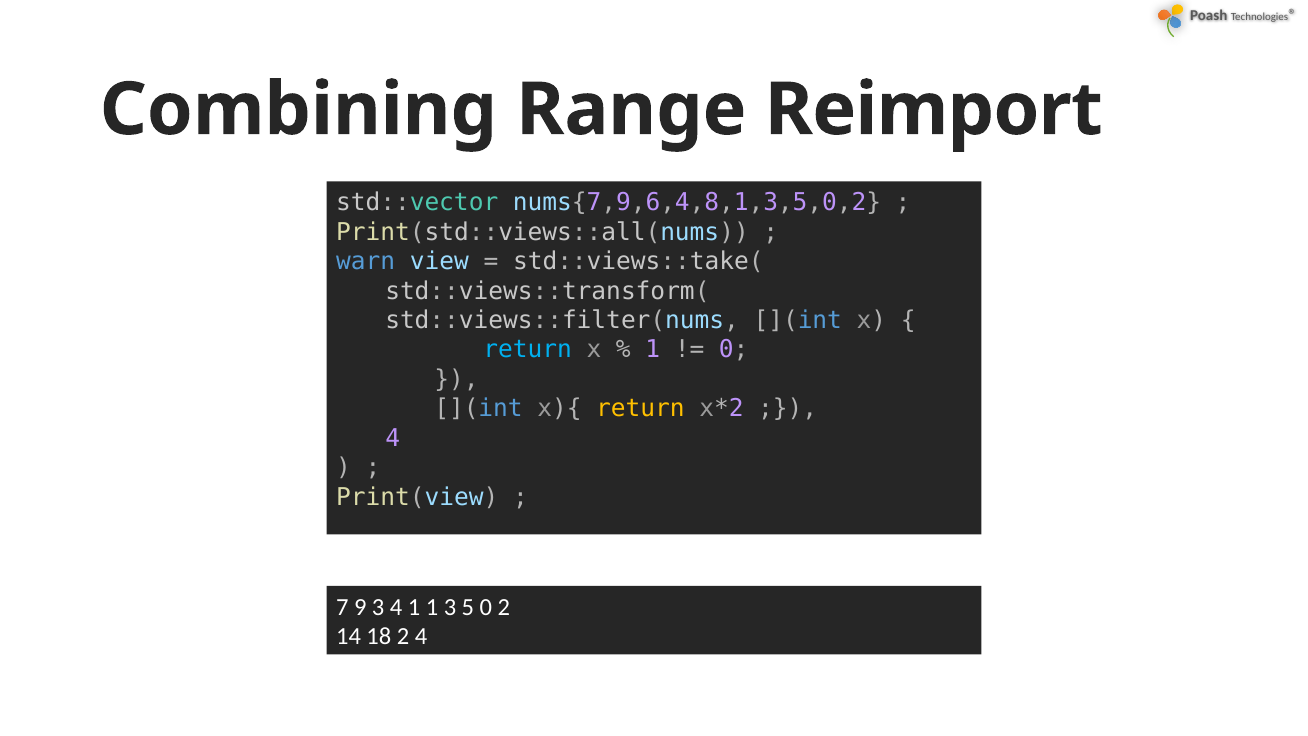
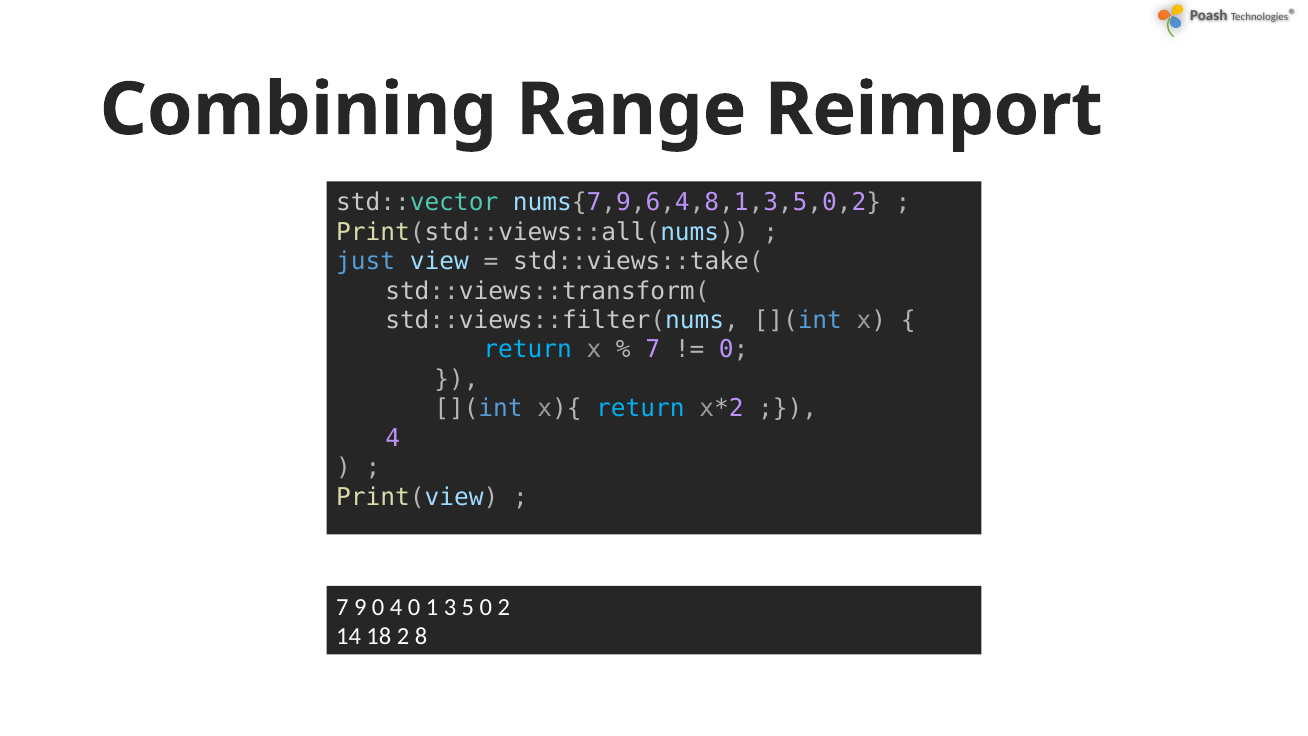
warn: warn -> just (366, 261)
1: 1 -> 7 (653, 350)
return colour: yellow -> light blue (640, 409)
9 3: 3 -> 0 (378, 607)
4 1: 1 -> 0 (414, 607)
2 4: 4 -> 8 (421, 636)
